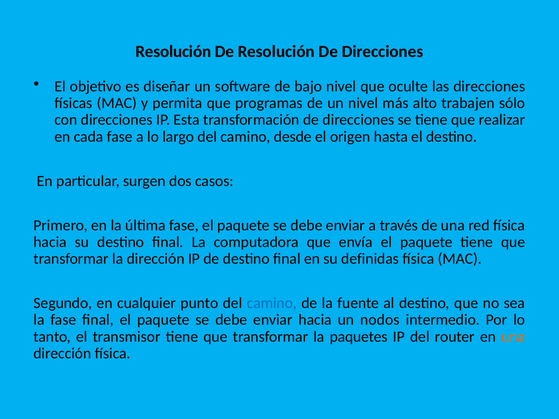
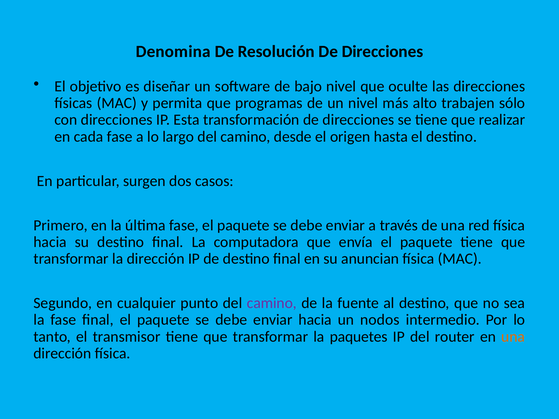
Resolución: Resolución -> Denomina (173, 51)
definidas: definidas -> anuncian (370, 259)
camino colour: blue -> purple (272, 303)
